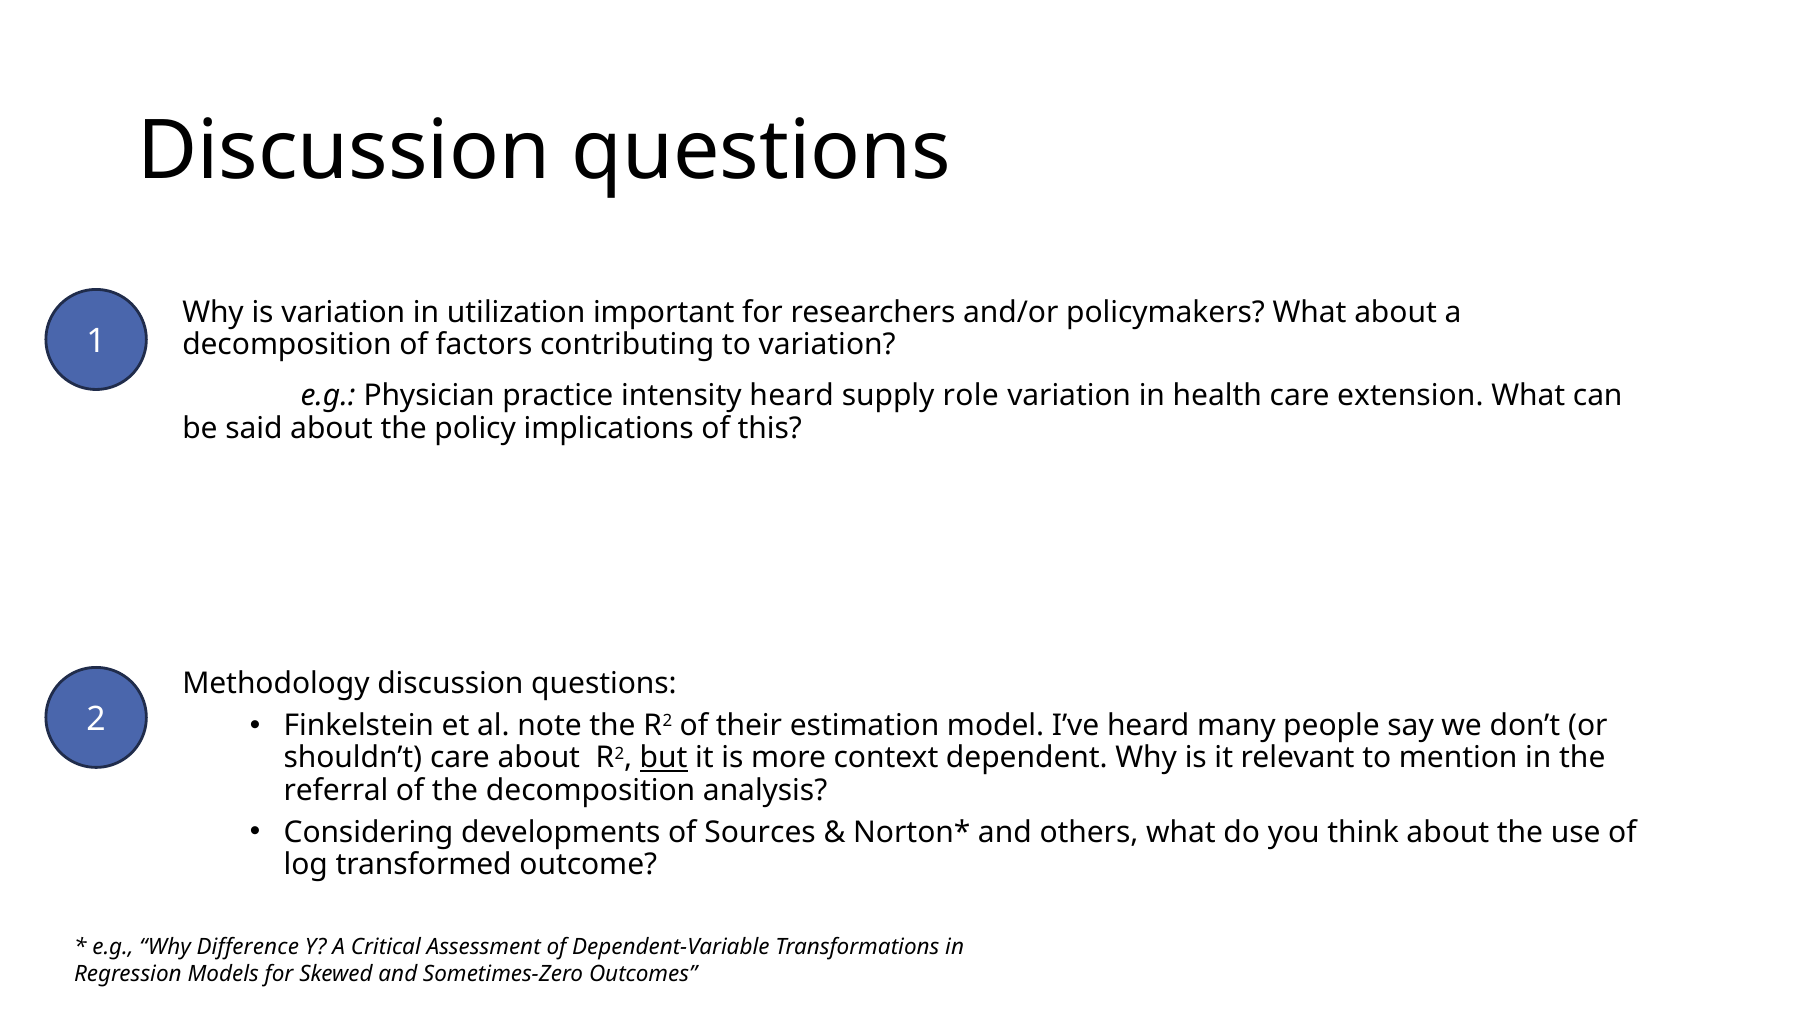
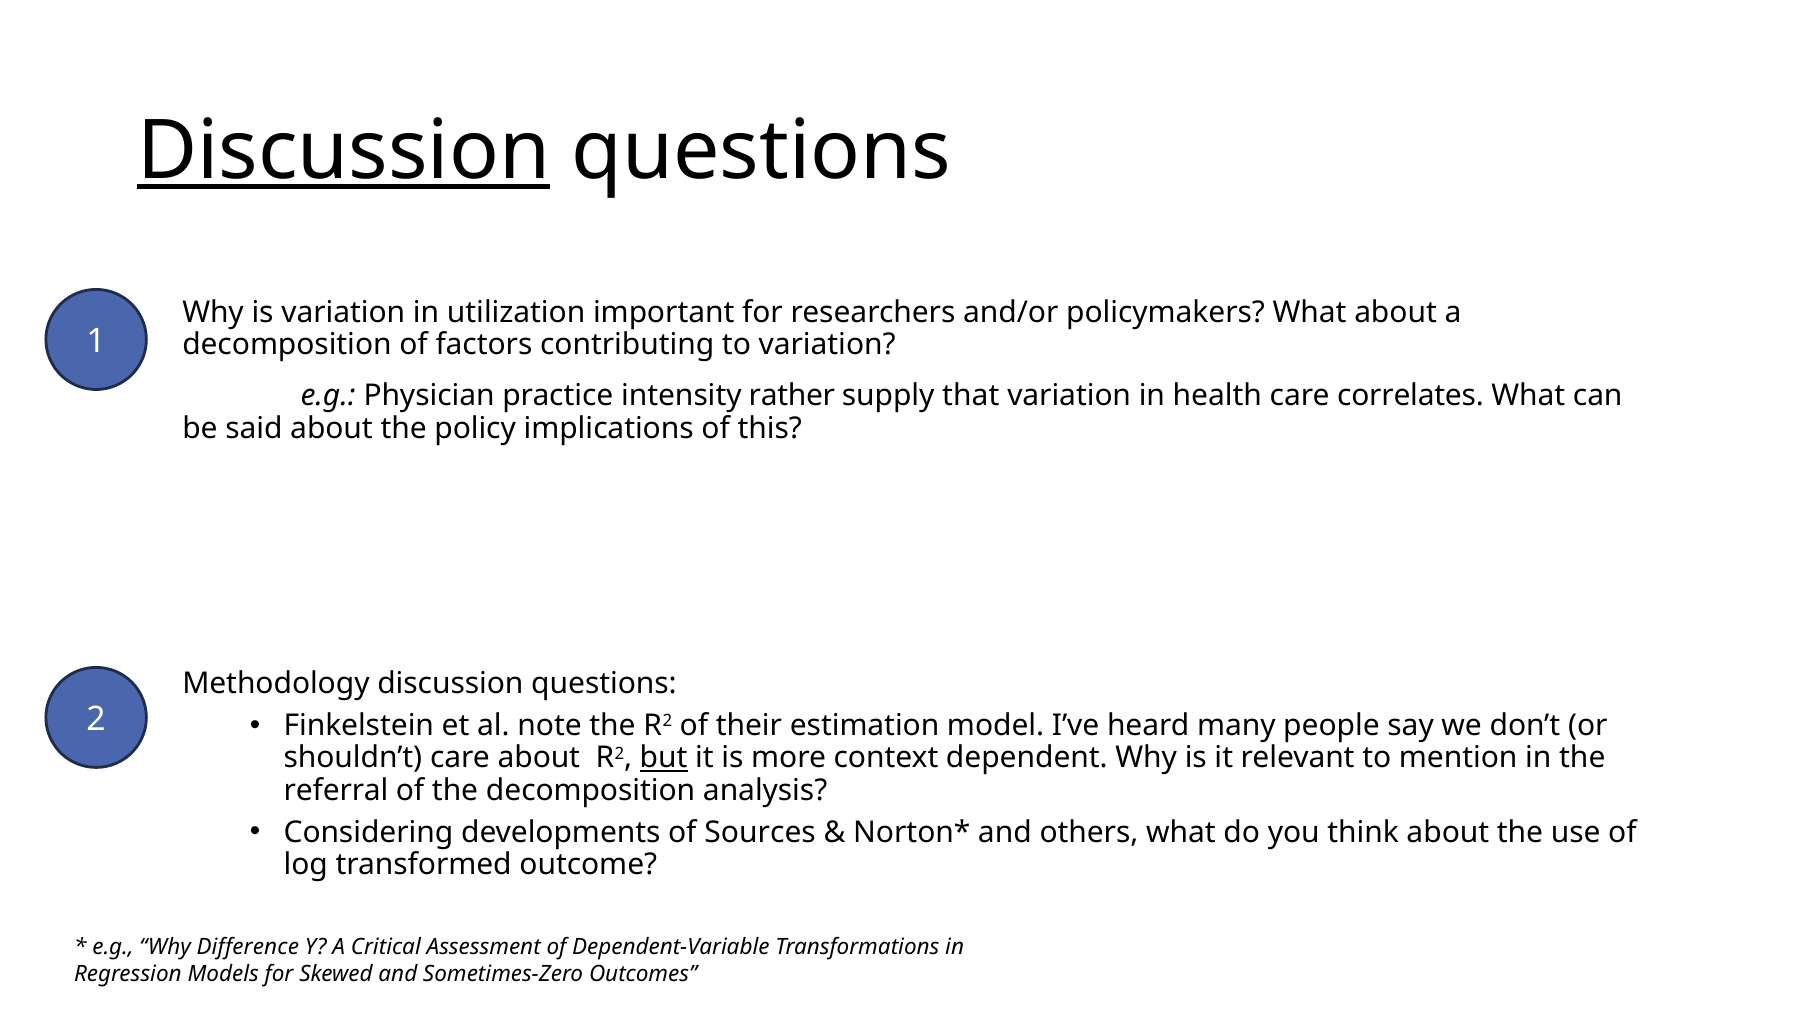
Discussion underline: none -> present (344, 151)
intensity heard: heard -> rather (792, 396)
role: role -> that (971, 396)
extension: extension -> correlates (1410, 396)
